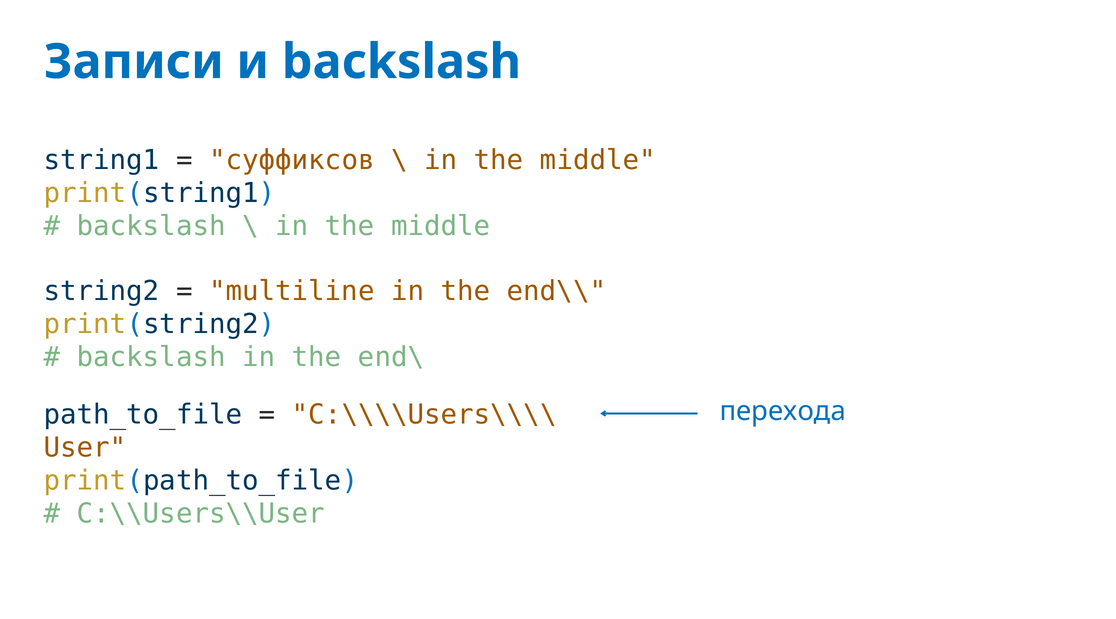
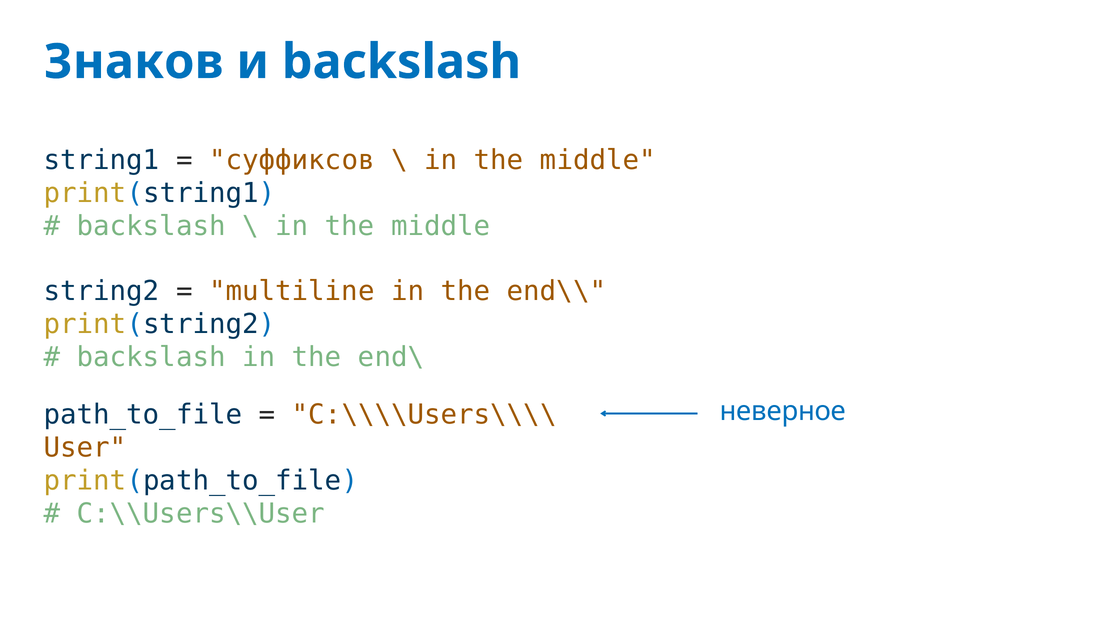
Записи: Записи -> Знаков (134, 62)
перехода: перехода -> неверное (783, 411)
